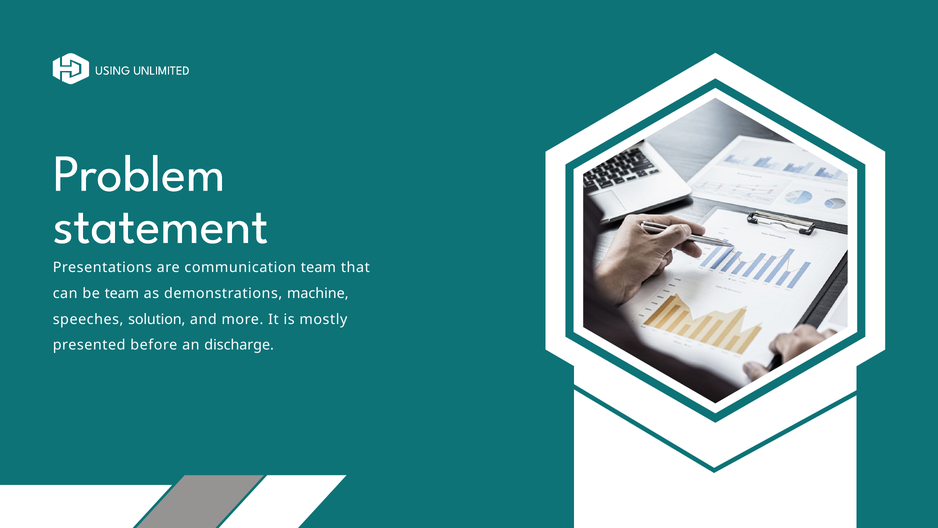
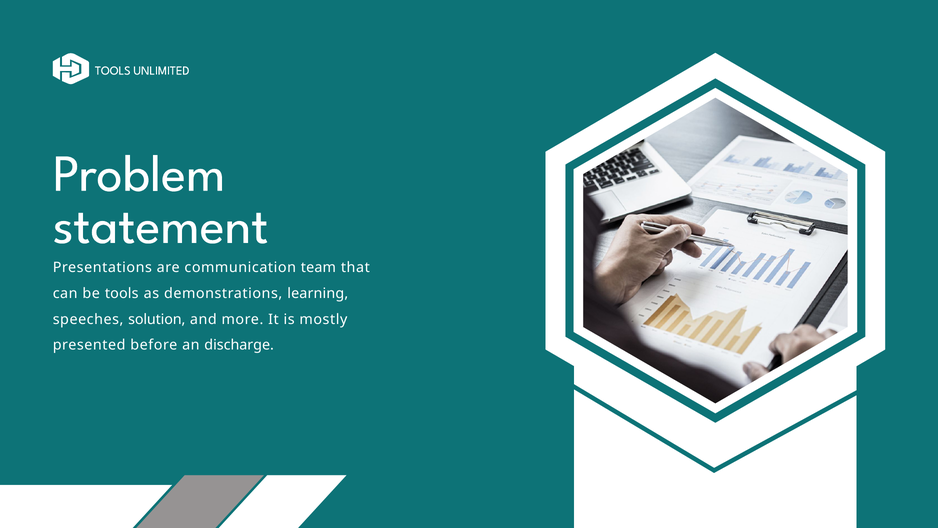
USING: USING -> TOOLS (113, 71)
be team: team -> tools (122, 293)
machine: machine -> learning (318, 293)
